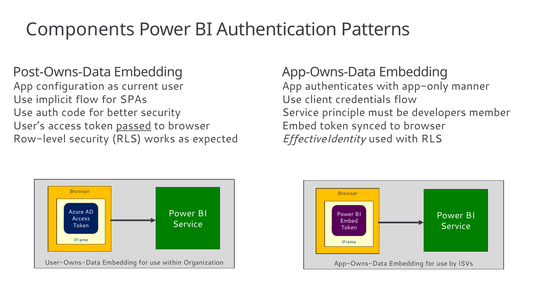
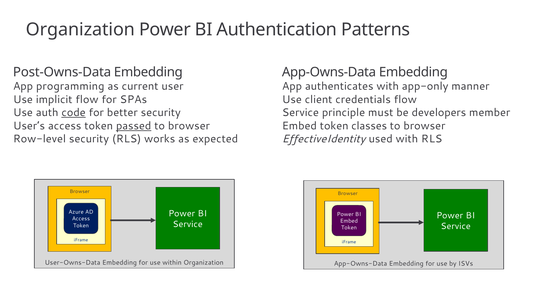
Components: Components -> Organization (81, 30)
configuration: configuration -> programming (70, 87)
code underline: none -> present (74, 113)
synced: synced -> classes (369, 126)
